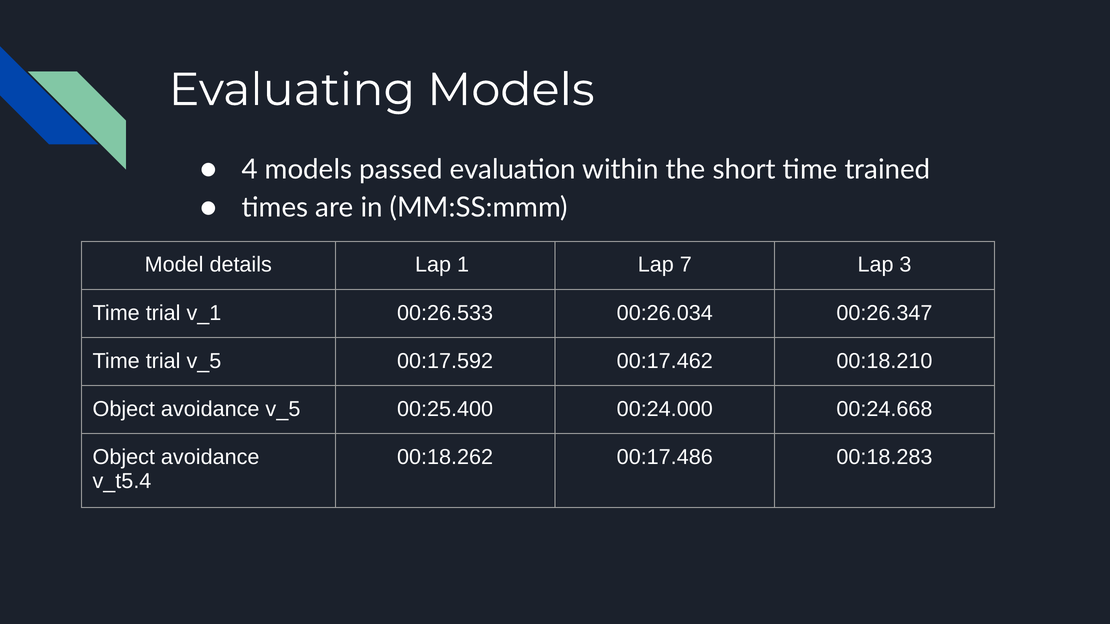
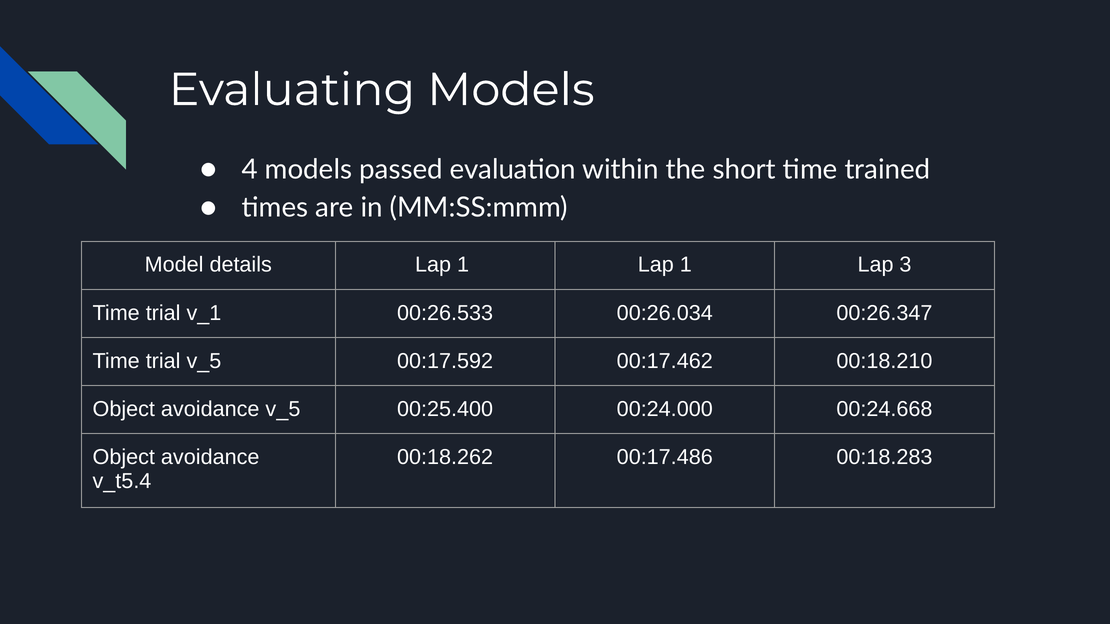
1 Lap 7: 7 -> 1 (686, 265)
